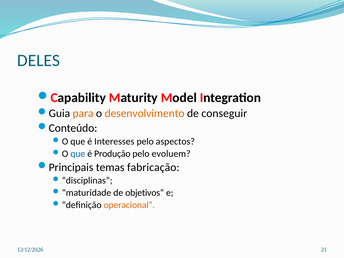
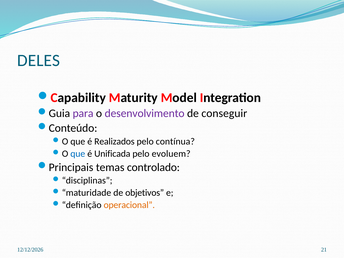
para colour: orange -> purple (83, 113)
desenvolvimento colour: orange -> purple (145, 113)
Interesses: Interesses -> Realizados (114, 141)
aspectos: aspectos -> contínua (175, 141)
Produção: Produção -> Unificada (112, 154)
fabricação: fabricação -> controlado (153, 167)
